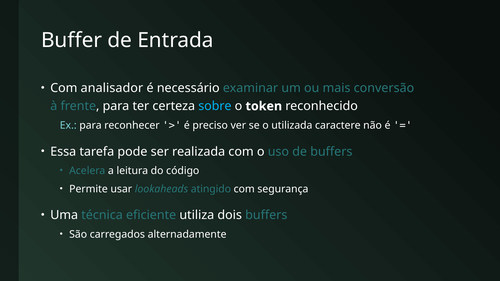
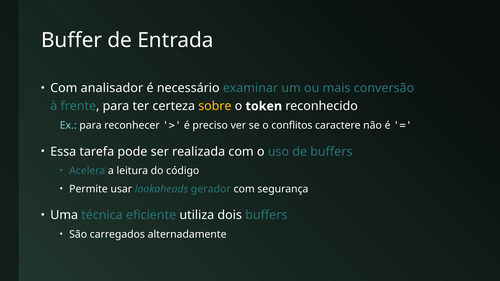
sobre colour: light blue -> yellow (215, 106)
utilizada: utilizada -> conflitos (292, 126)
atingido: atingido -> gerador (211, 189)
